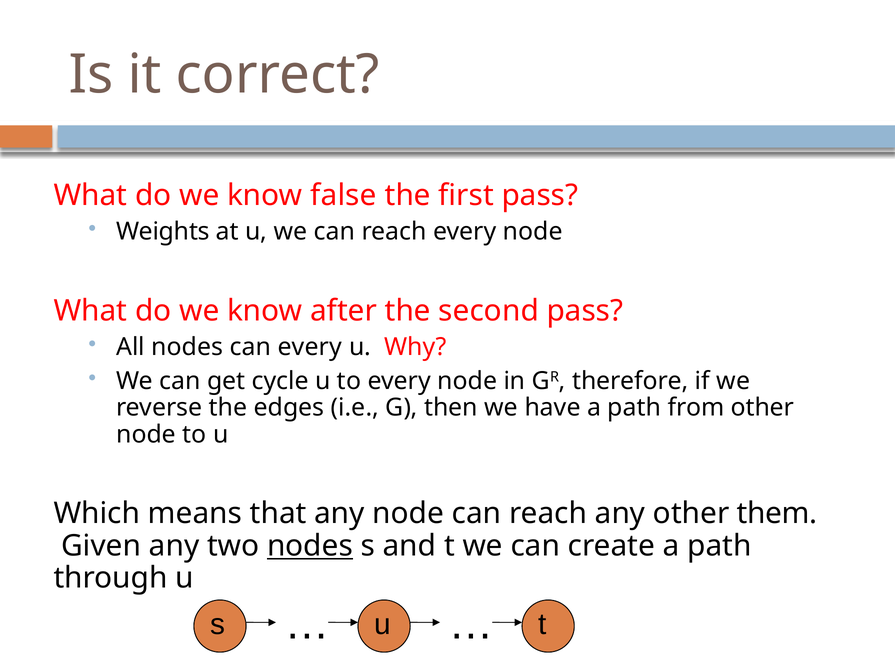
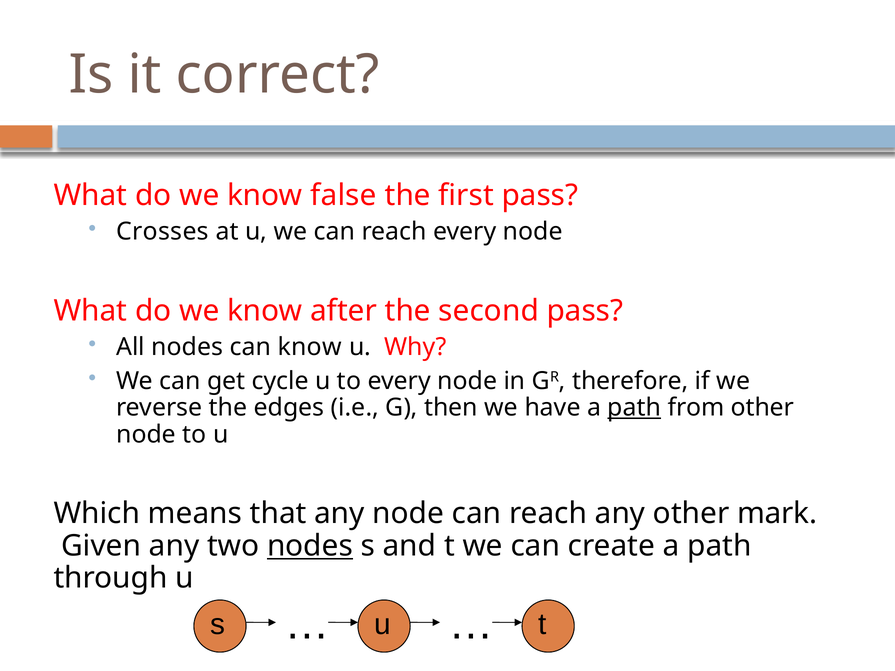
Weights: Weights -> Crosses (163, 232)
can every: every -> know (310, 347)
path underline: none -> present (634, 408)
them: them -> mark (777, 514)
